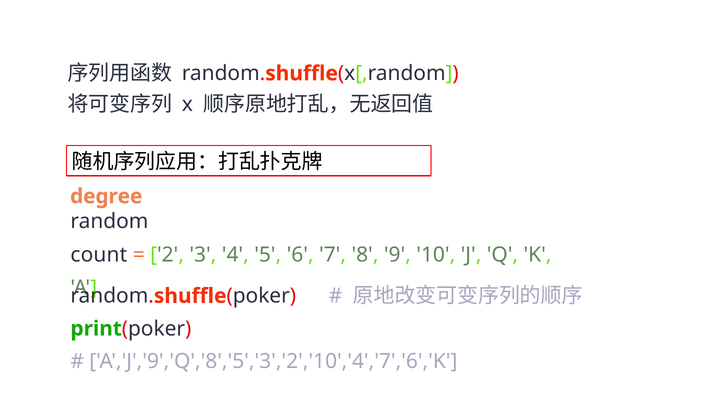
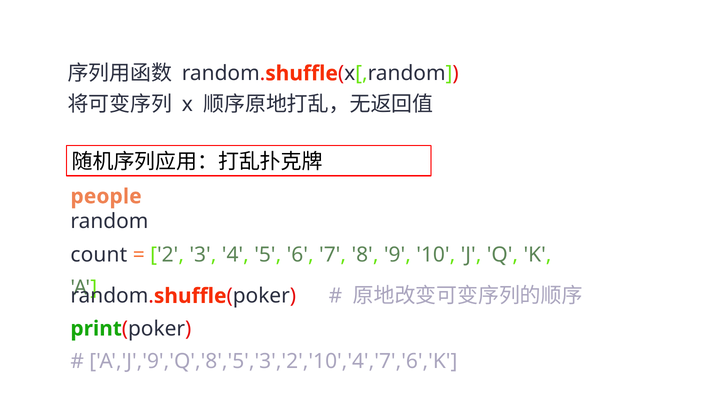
degree: degree -> people (106, 196)
